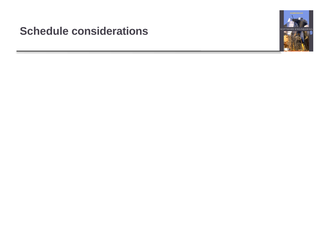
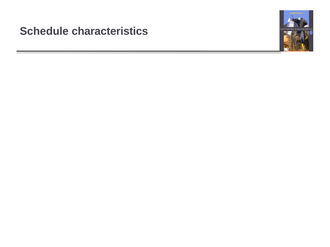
considerations: considerations -> characteristics (110, 31)
